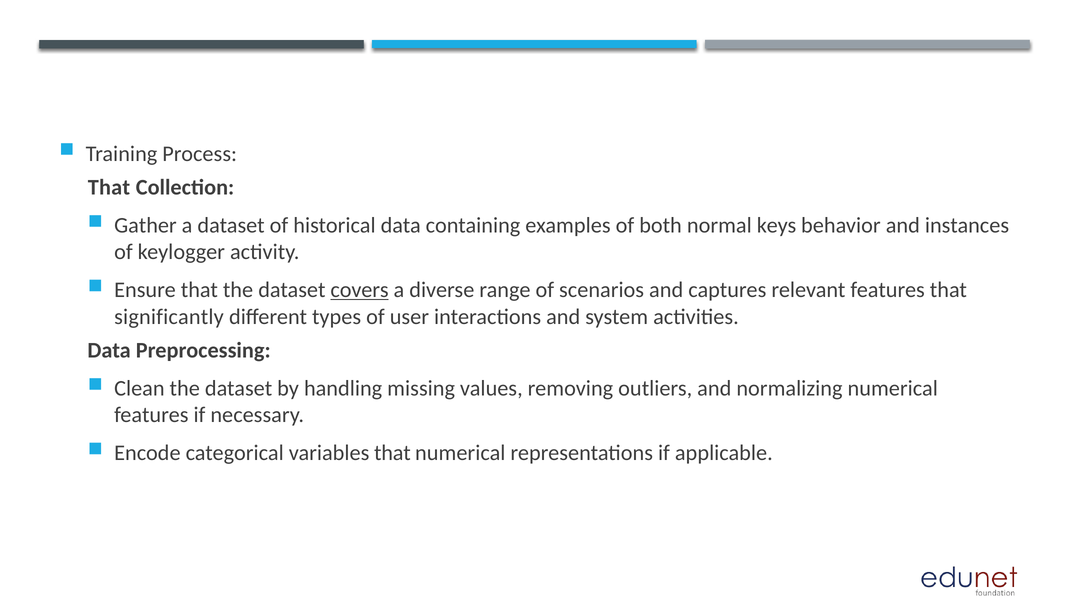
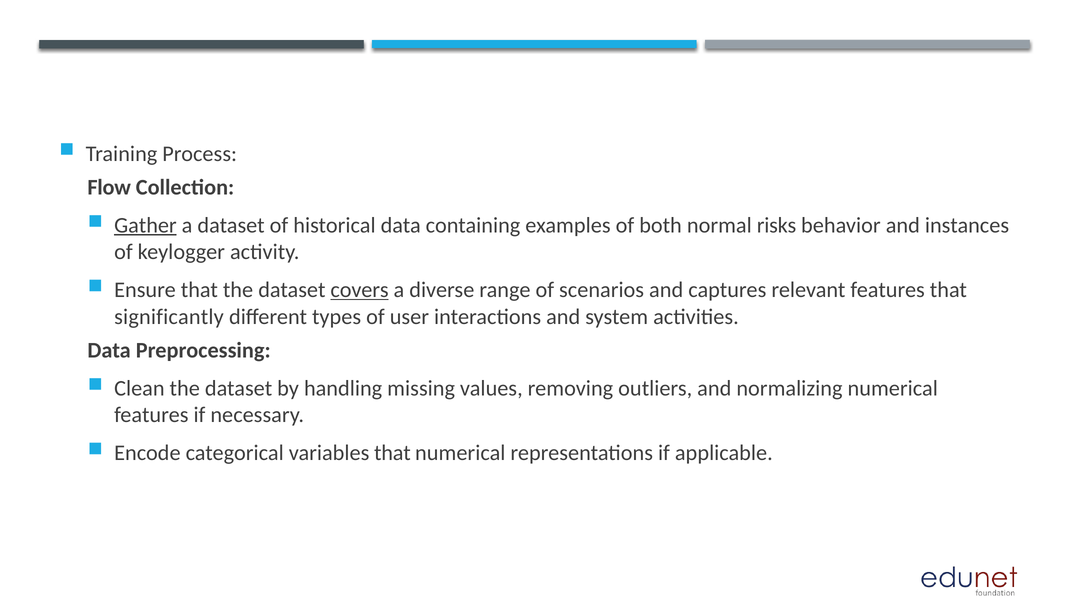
That: That -> Flow (109, 187)
Gather underline: none -> present (145, 225)
keys: keys -> risks (777, 225)
